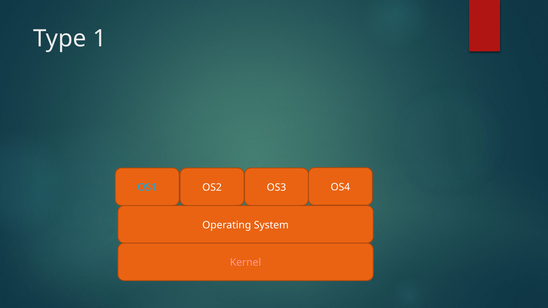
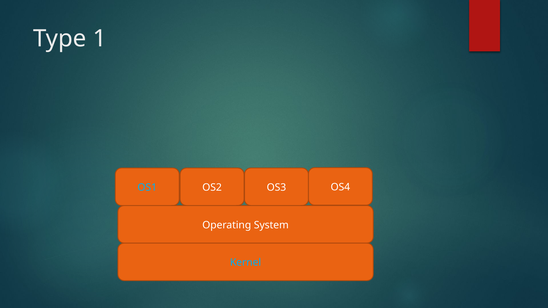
Kernel colour: pink -> light blue (246, 263)
